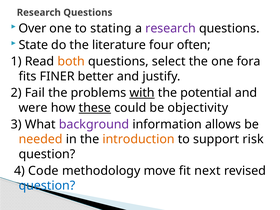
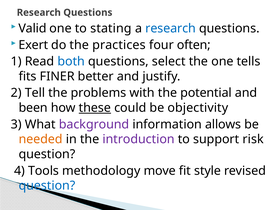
Over: Over -> Valid (32, 28)
research colour: purple -> blue (171, 28)
State: State -> Exert (33, 45)
literature: literature -> practices (119, 45)
both colour: orange -> blue (71, 61)
fora: fora -> tells (249, 61)
Fail: Fail -> Tell (35, 93)
with underline: present -> none (142, 93)
were: were -> been (33, 108)
introduction colour: orange -> purple (139, 139)
Code: Code -> Tools (43, 171)
next: next -> style (208, 171)
